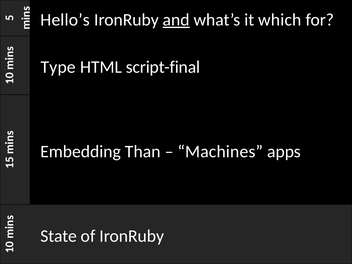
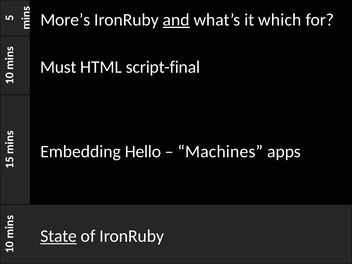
Hello’s: Hello’s -> More’s (65, 20)
Type: Type -> Must (58, 67)
Than: Than -> Hello (143, 151)
State underline: none -> present (59, 236)
